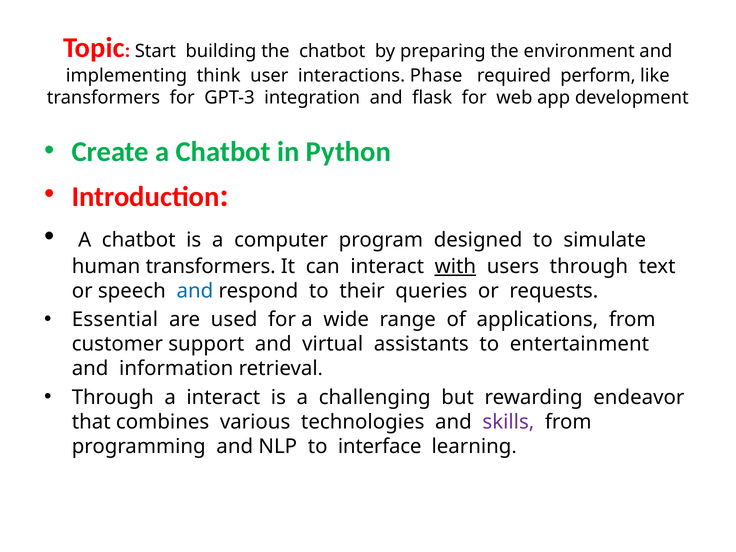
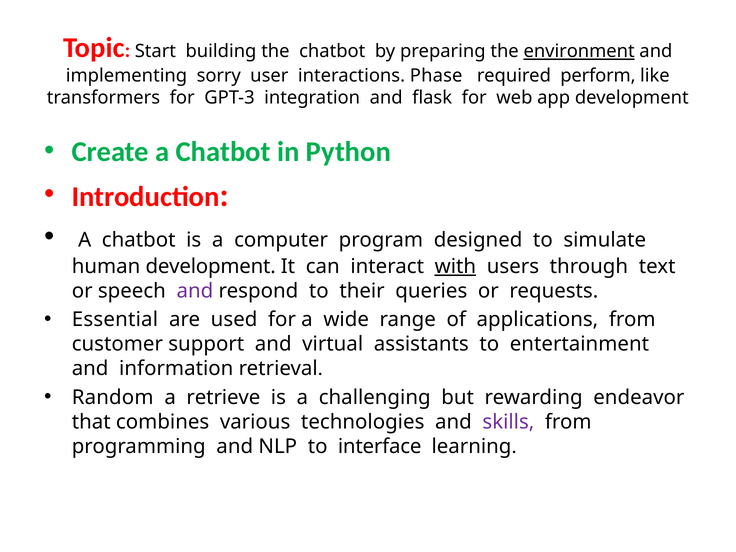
environment underline: none -> present (579, 51)
think: think -> sorry (219, 76)
human transformers: transformers -> development (211, 266)
and colour: blue -> purple (195, 291)
Through: Through -> Random (113, 397)
a interact: interact -> retrieve (223, 397)
